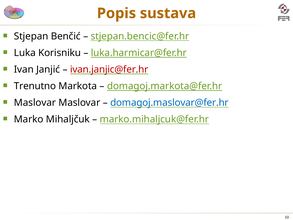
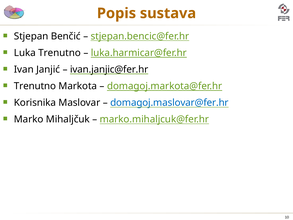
Luka Korisniku: Korisniku -> Trenutno (60, 53)
ivan.janjic@fer.hr colour: red -> black (109, 69)
Maslovar: Maslovar -> Korisnika (35, 103)
